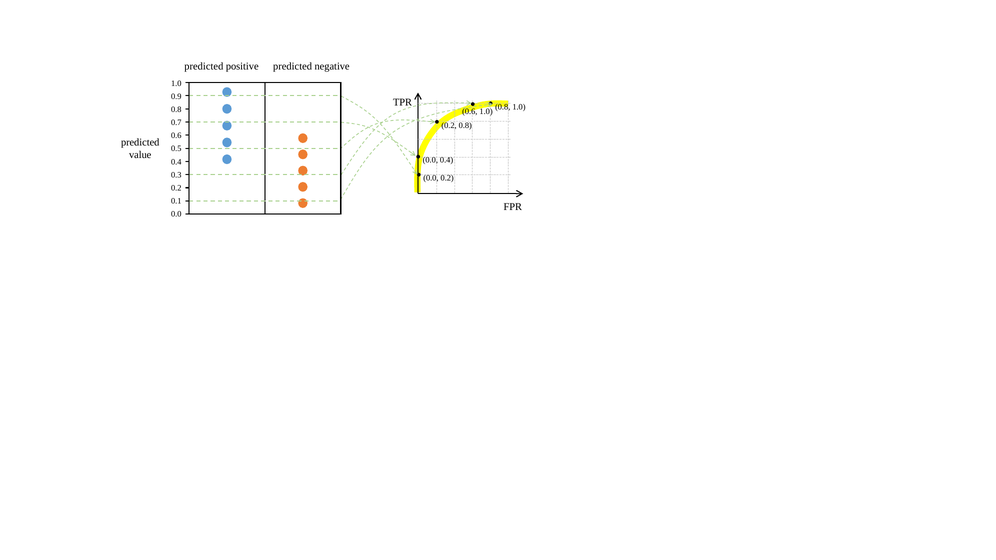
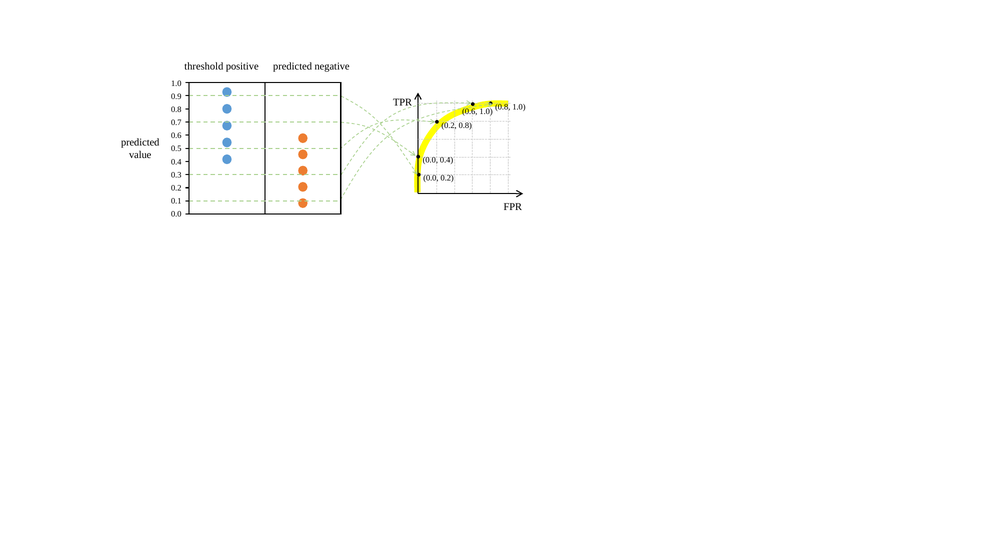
predicted: predicted -> threshold (204, 66)
